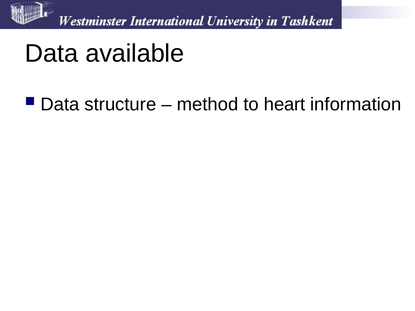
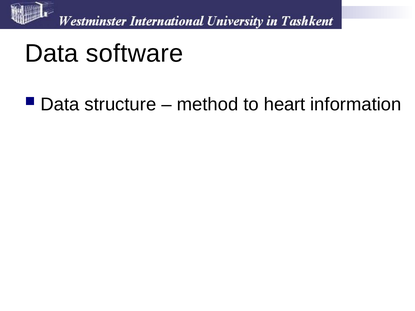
available: available -> software (135, 54)
